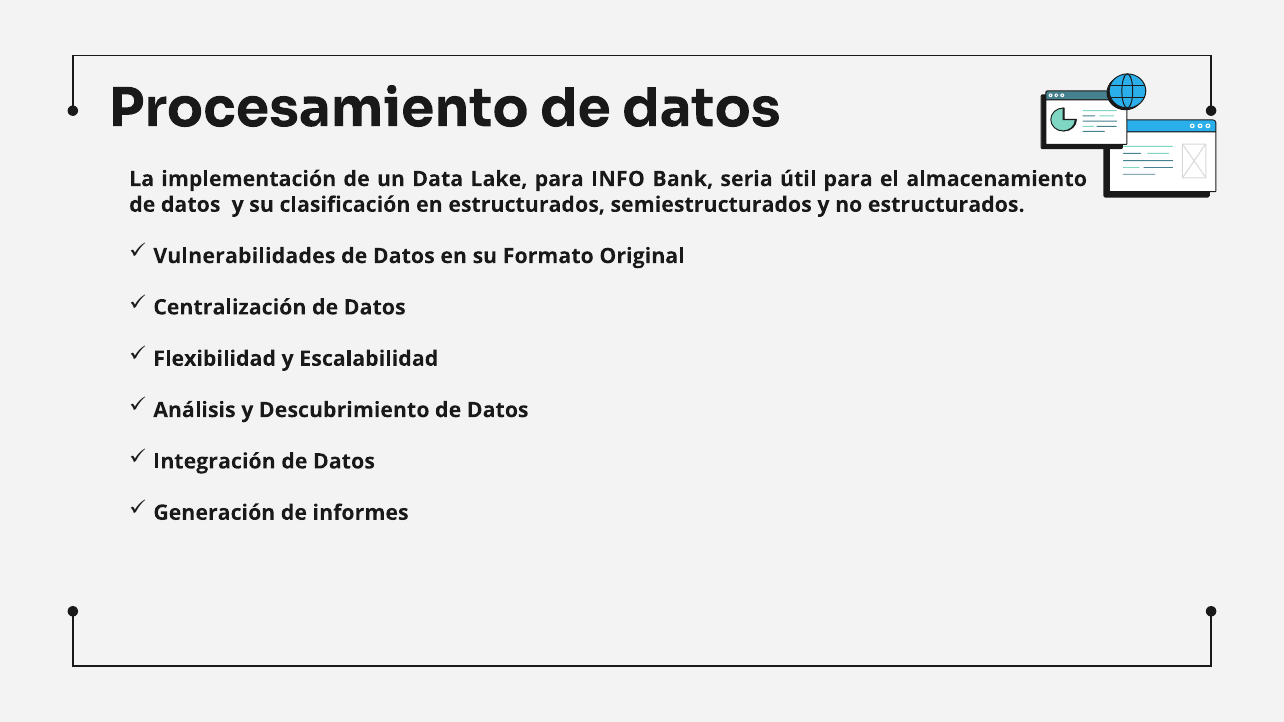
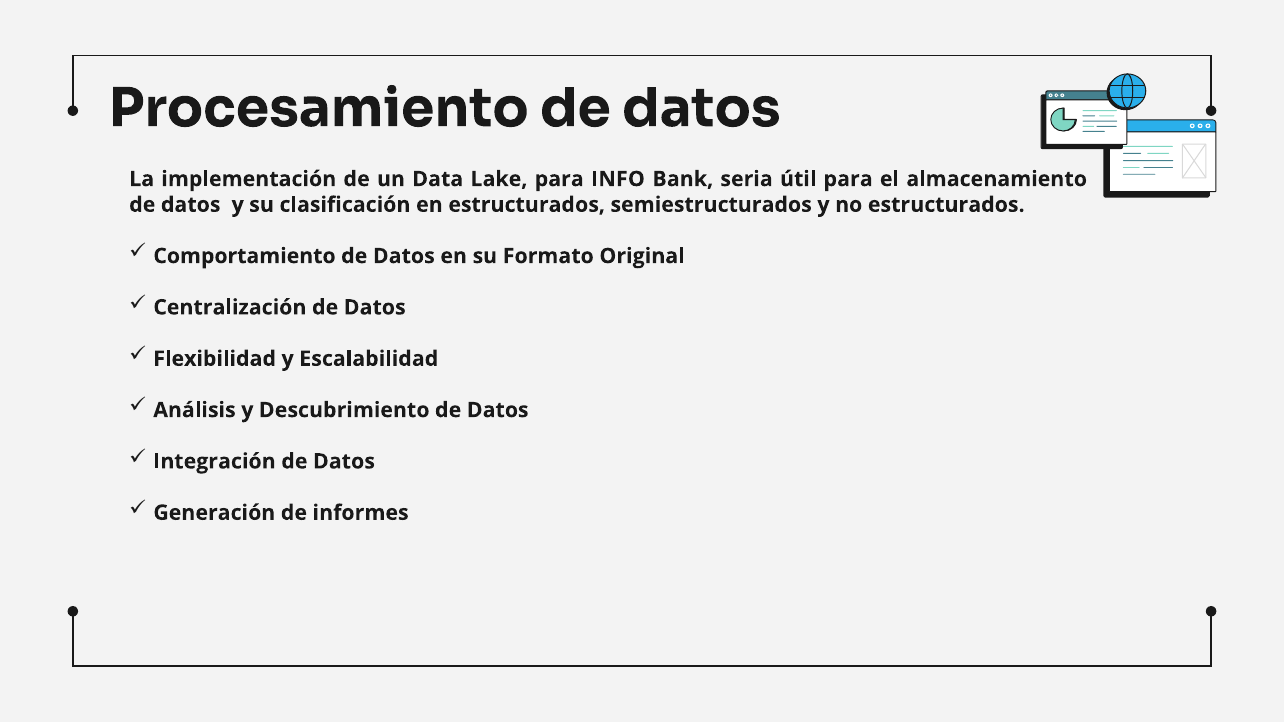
Vulnerabilidades: Vulnerabilidades -> Comportamiento (244, 256)
